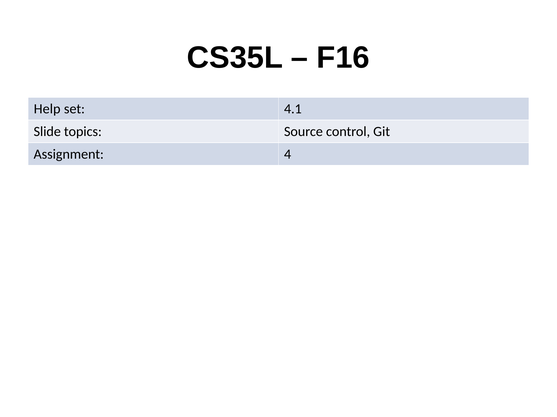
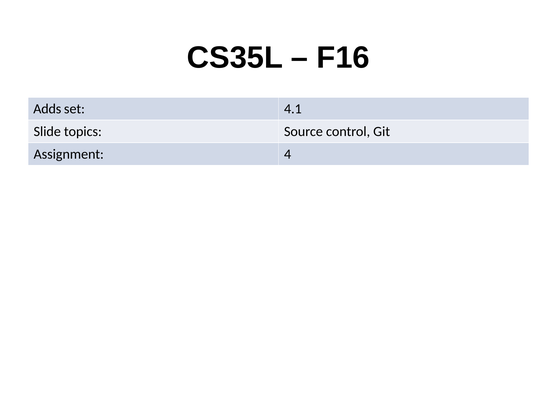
Help: Help -> Adds (47, 109)
